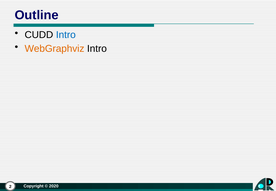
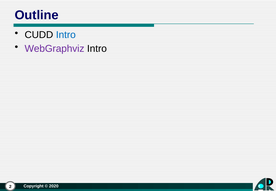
WebGraphviz colour: orange -> purple (54, 49)
